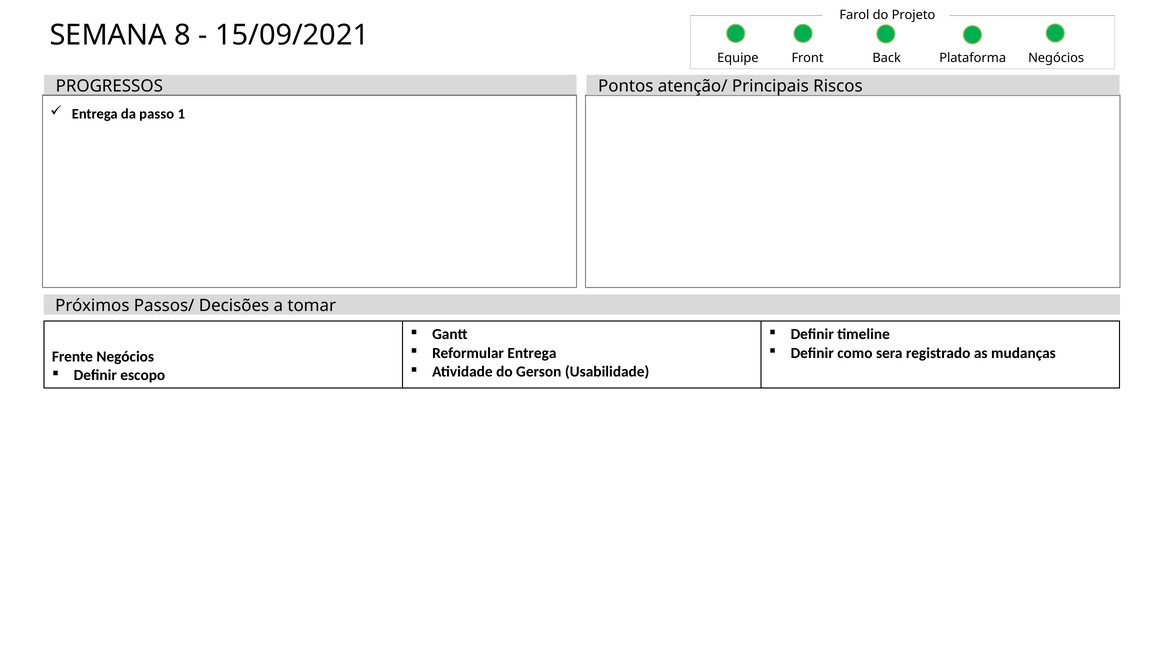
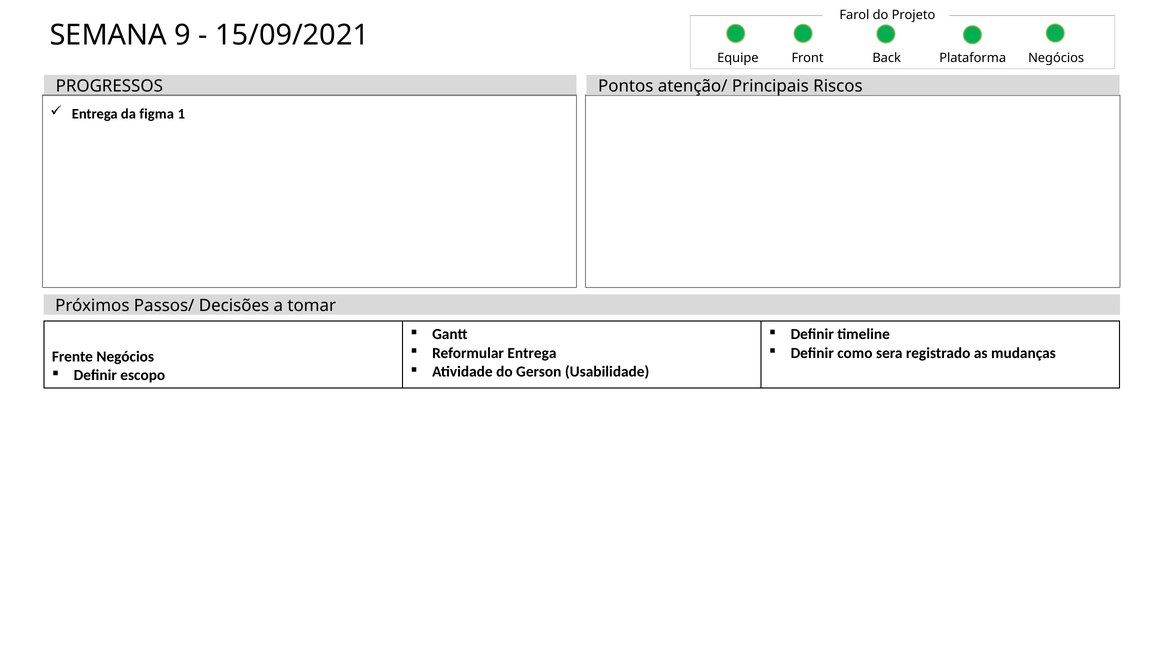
8: 8 -> 9 (183, 35)
passo: passo -> figma (157, 114)
